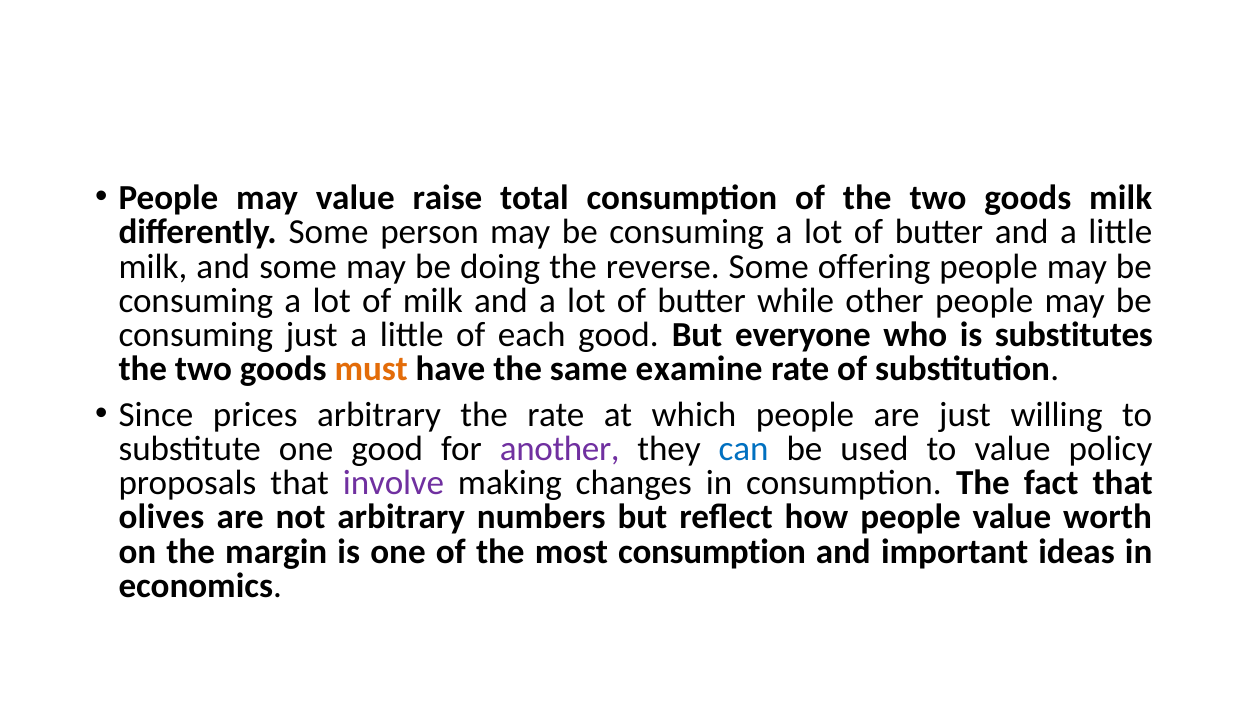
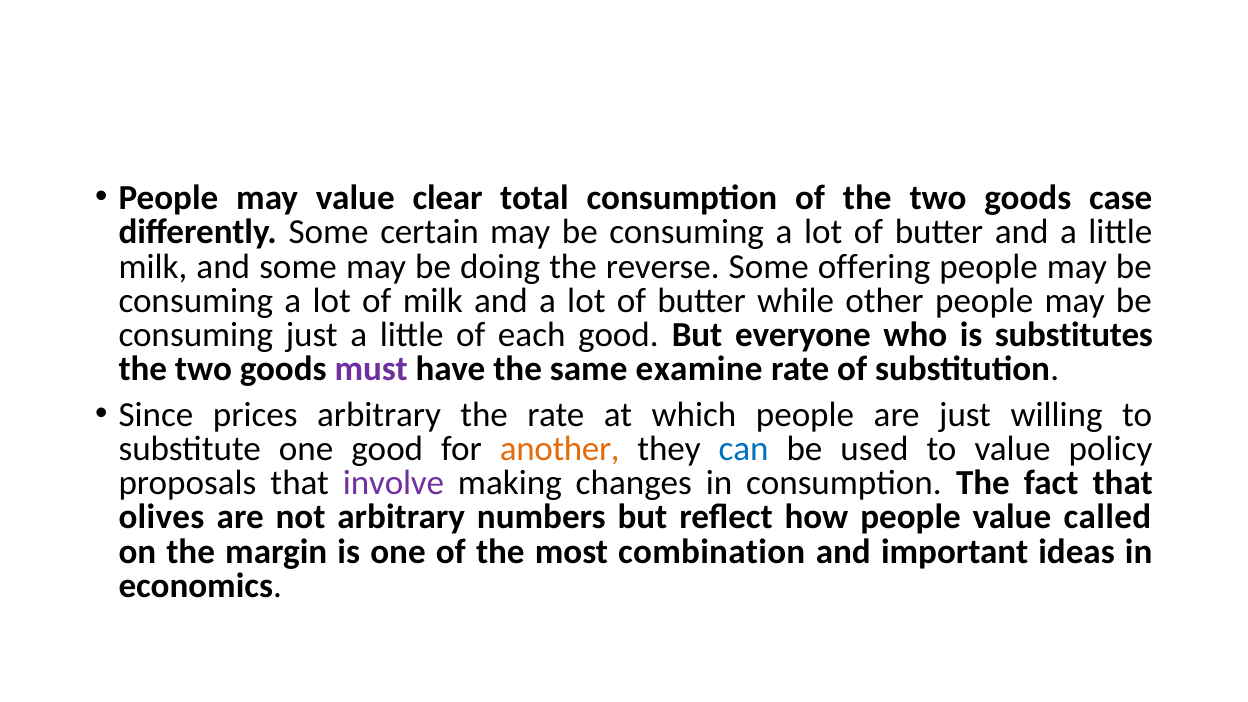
raise: raise -> clear (448, 198)
goods milk: milk -> case (1121, 198)
person: person -> certain (430, 232)
must colour: orange -> purple (371, 369)
another colour: purple -> orange (560, 449)
worth: worth -> called (1107, 517)
most consumption: consumption -> combination (712, 551)
